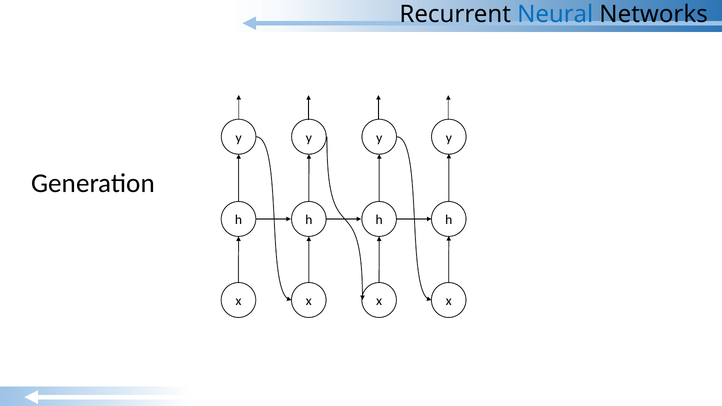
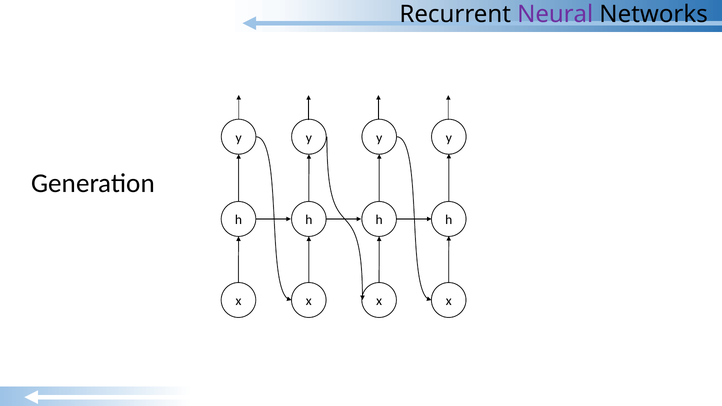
Neural colour: blue -> purple (555, 14)
